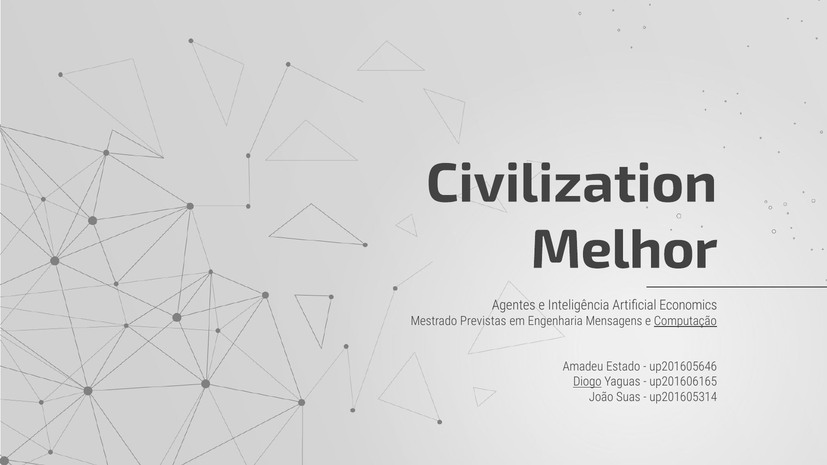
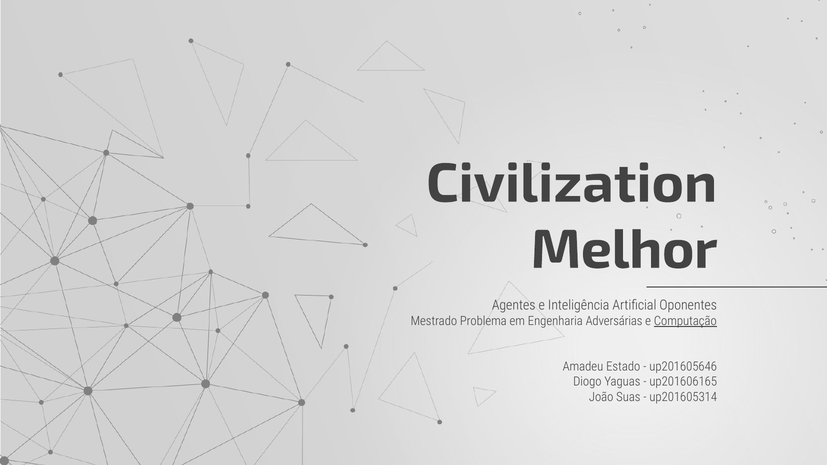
Economics: Economics -> Oponentes (688, 305)
Previstas: Previstas -> Problema (483, 321)
Mensagens: Mensagens -> Adversárias (614, 321)
Diogo underline: present -> none (587, 382)
